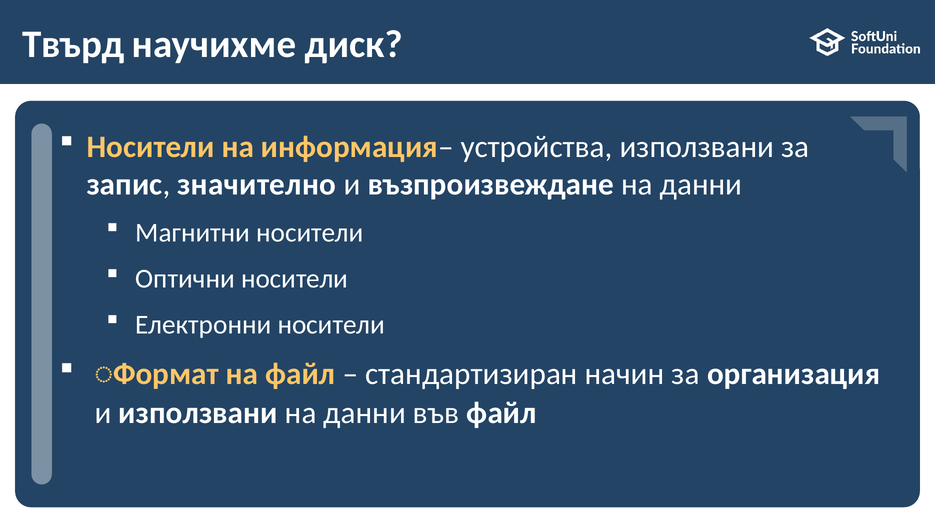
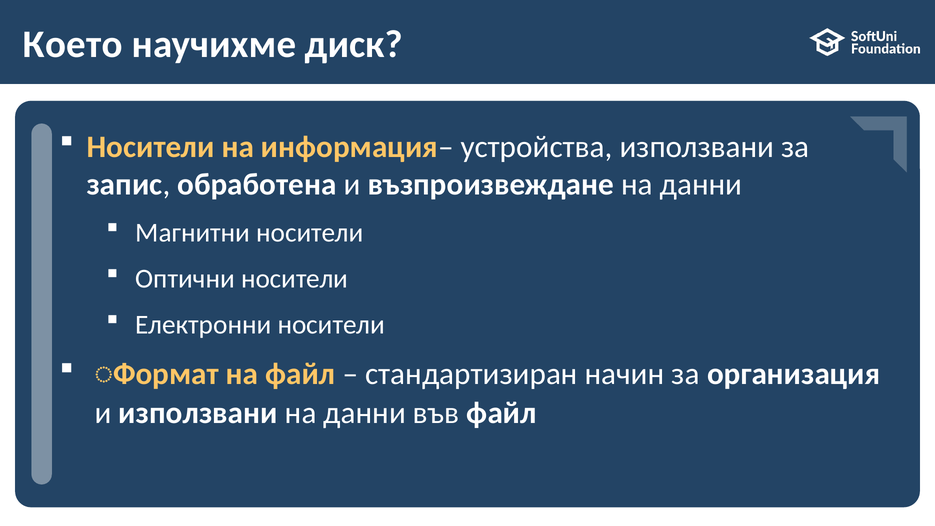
Твърд: Твърд -> Което (73, 44)
значително: значително -> обработена (257, 185)
